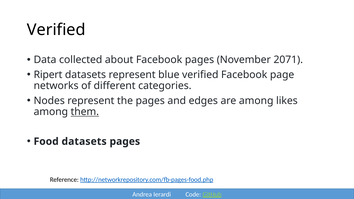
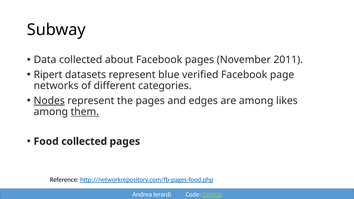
Verified: Verified -> Subway (56, 30)
2071: 2071 -> 2011 (288, 60)
Nodes underline: none -> present (49, 101)
Food datasets: datasets -> collected (84, 142)
